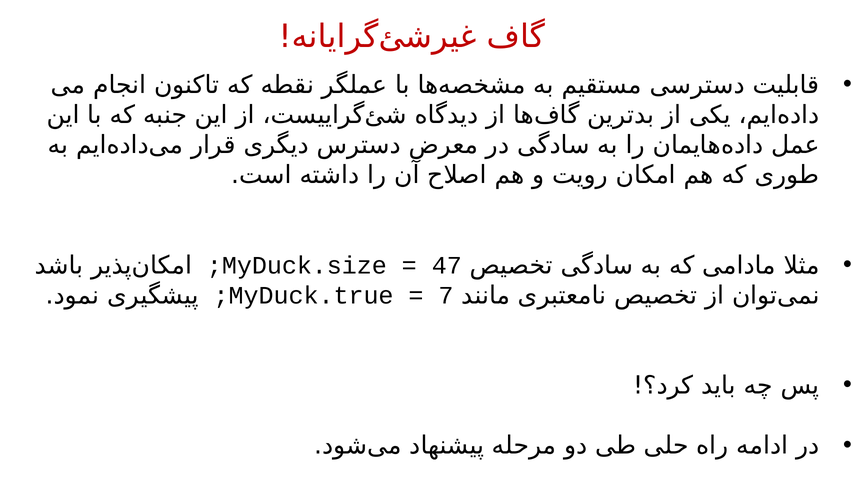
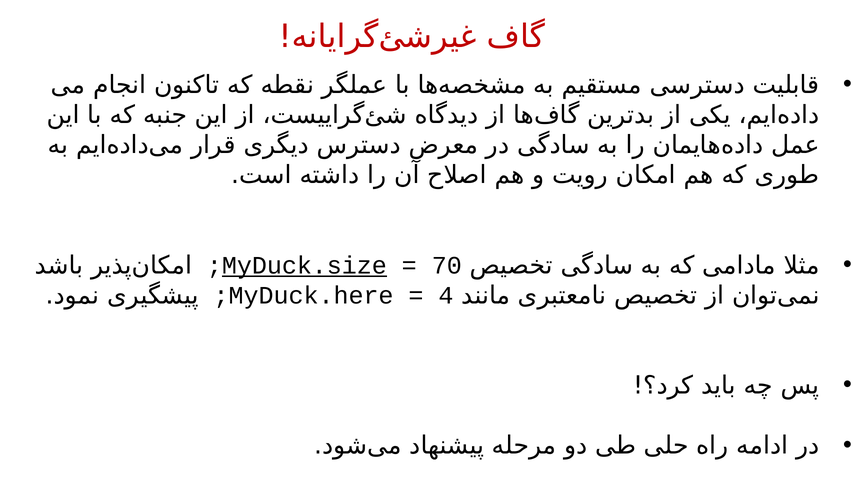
MyDuck.size underline: none -> present (304, 265)
47: 47 -> 70 (447, 265)
MyDuck.true: MyDuck.true -> MyDuck.here (311, 295)
7: 7 -> 4 (446, 295)
